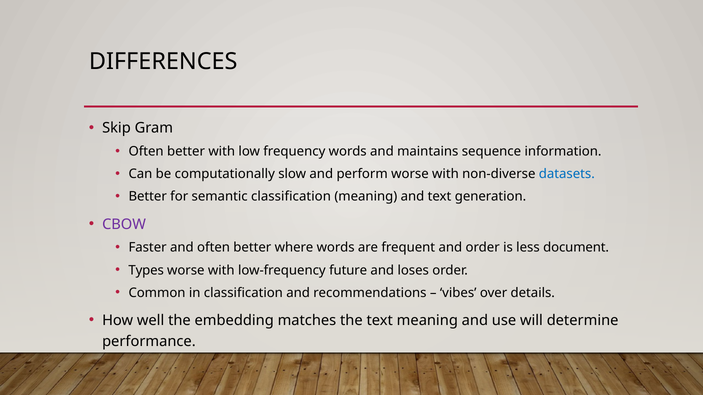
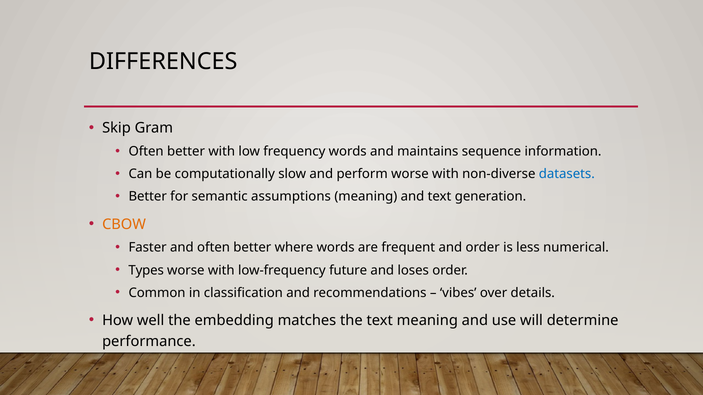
semantic classification: classification -> assumptions (291, 197)
CBOW colour: purple -> orange (124, 224)
document: document -> numerical (576, 248)
